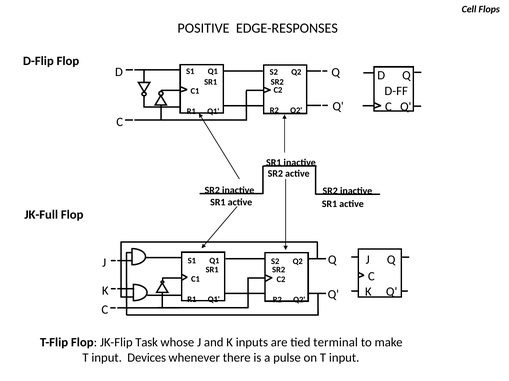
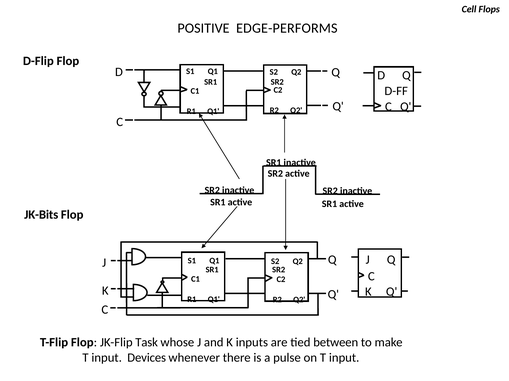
EDGE-RESPONSES: EDGE-RESPONSES -> EDGE-PERFORMS (287, 28)
JK-Full: JK-Full -> JK-Bits (41, 215)
terminal: terminal -> between (336, 343)
